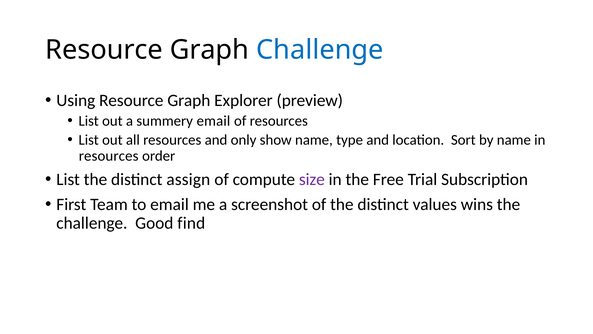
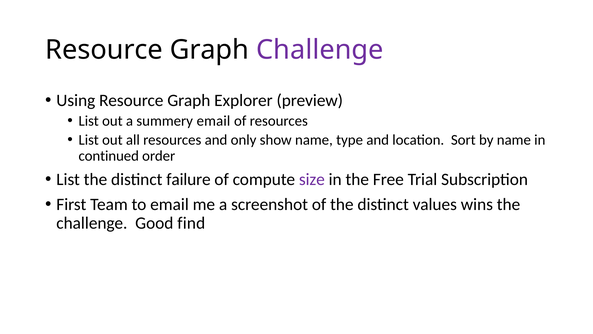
Challenge colour: blue -> purple (320, 50)
resources: resources -> continued (109, 156)
assign: assign -> failure (188, 179)
